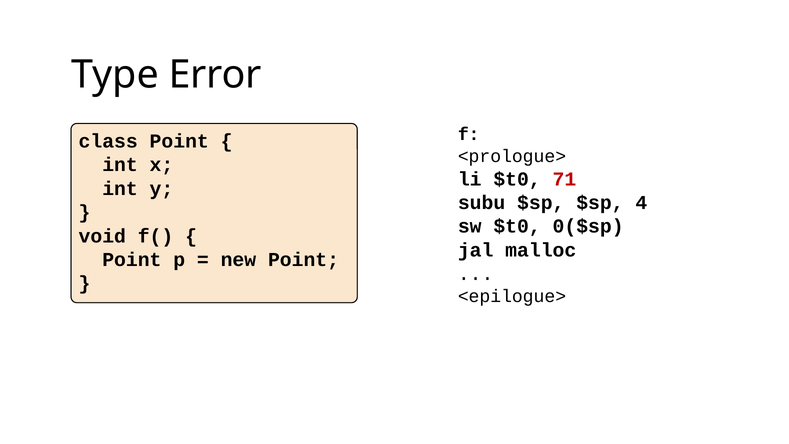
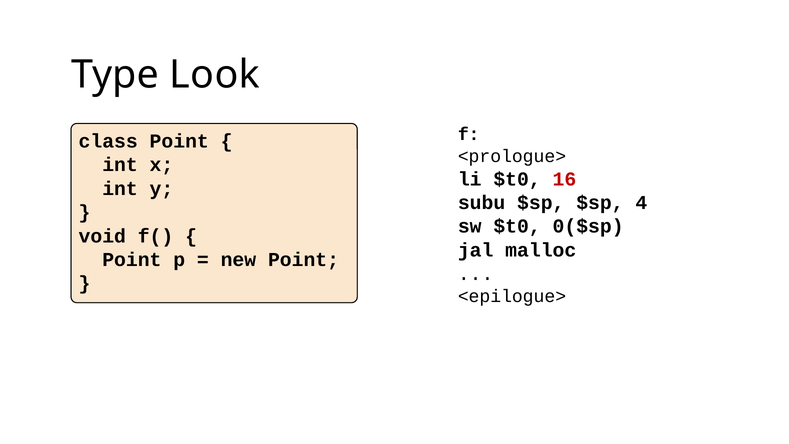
Error: Error -> Look (215, 75)
71: 71 -> 16 (564, 179)
